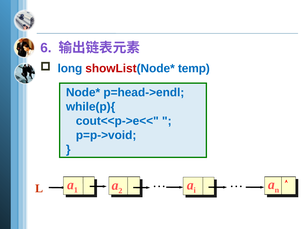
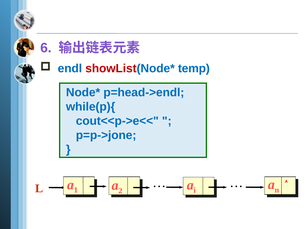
long: long -> endl (70, 68)
p=p->void: p=p->void -> p=p->jone (106, 135)
